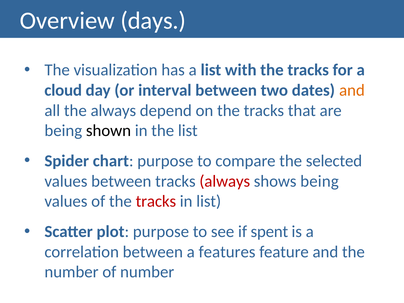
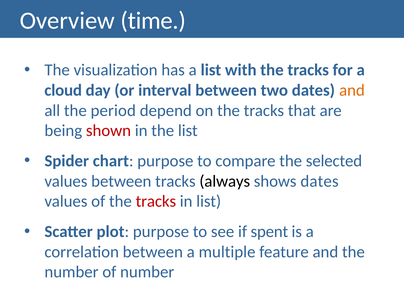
days: days -> time (153, 21)
the always: always -> period (113, 111)
shown colour: black -> red (109, 131)
always colour: red -> black (225, 181)
shows being: being -> dates (320, 181)
features: features -> multiple (227, 252)
